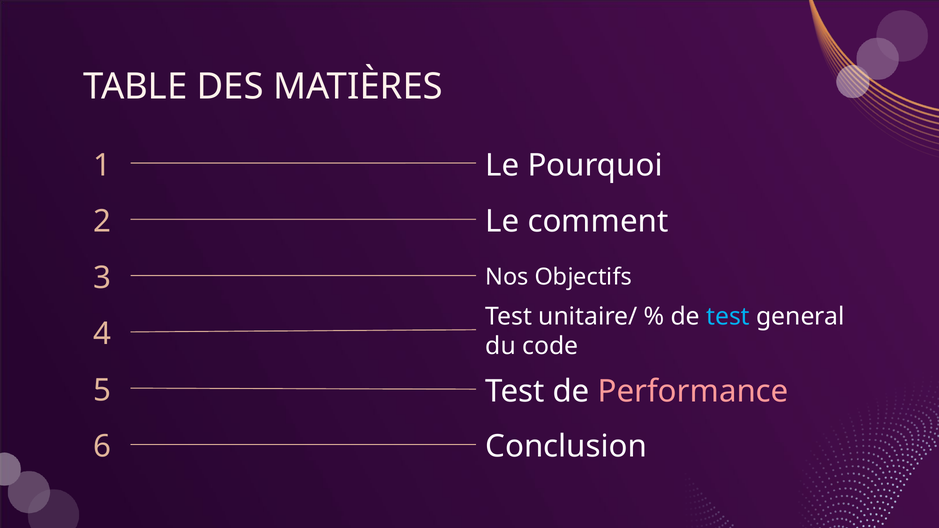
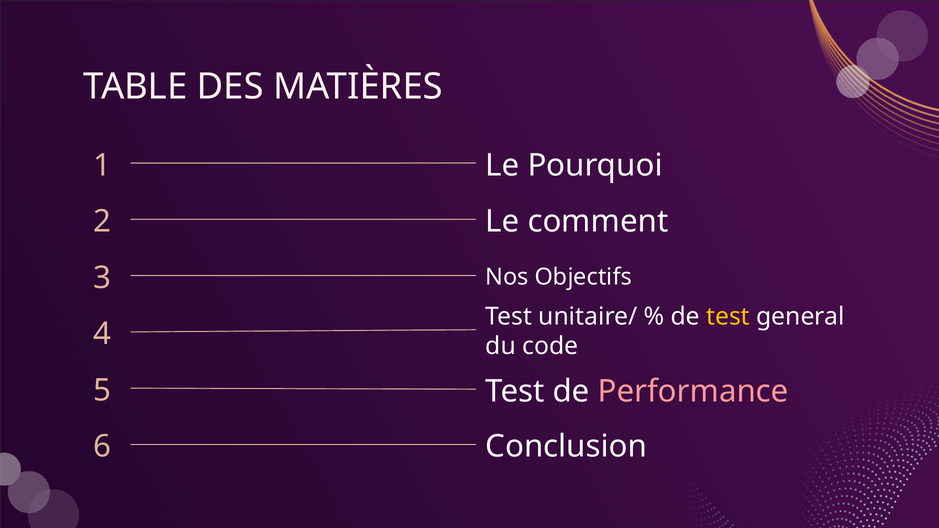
test colour: light blue -> yellow (728, 317)
